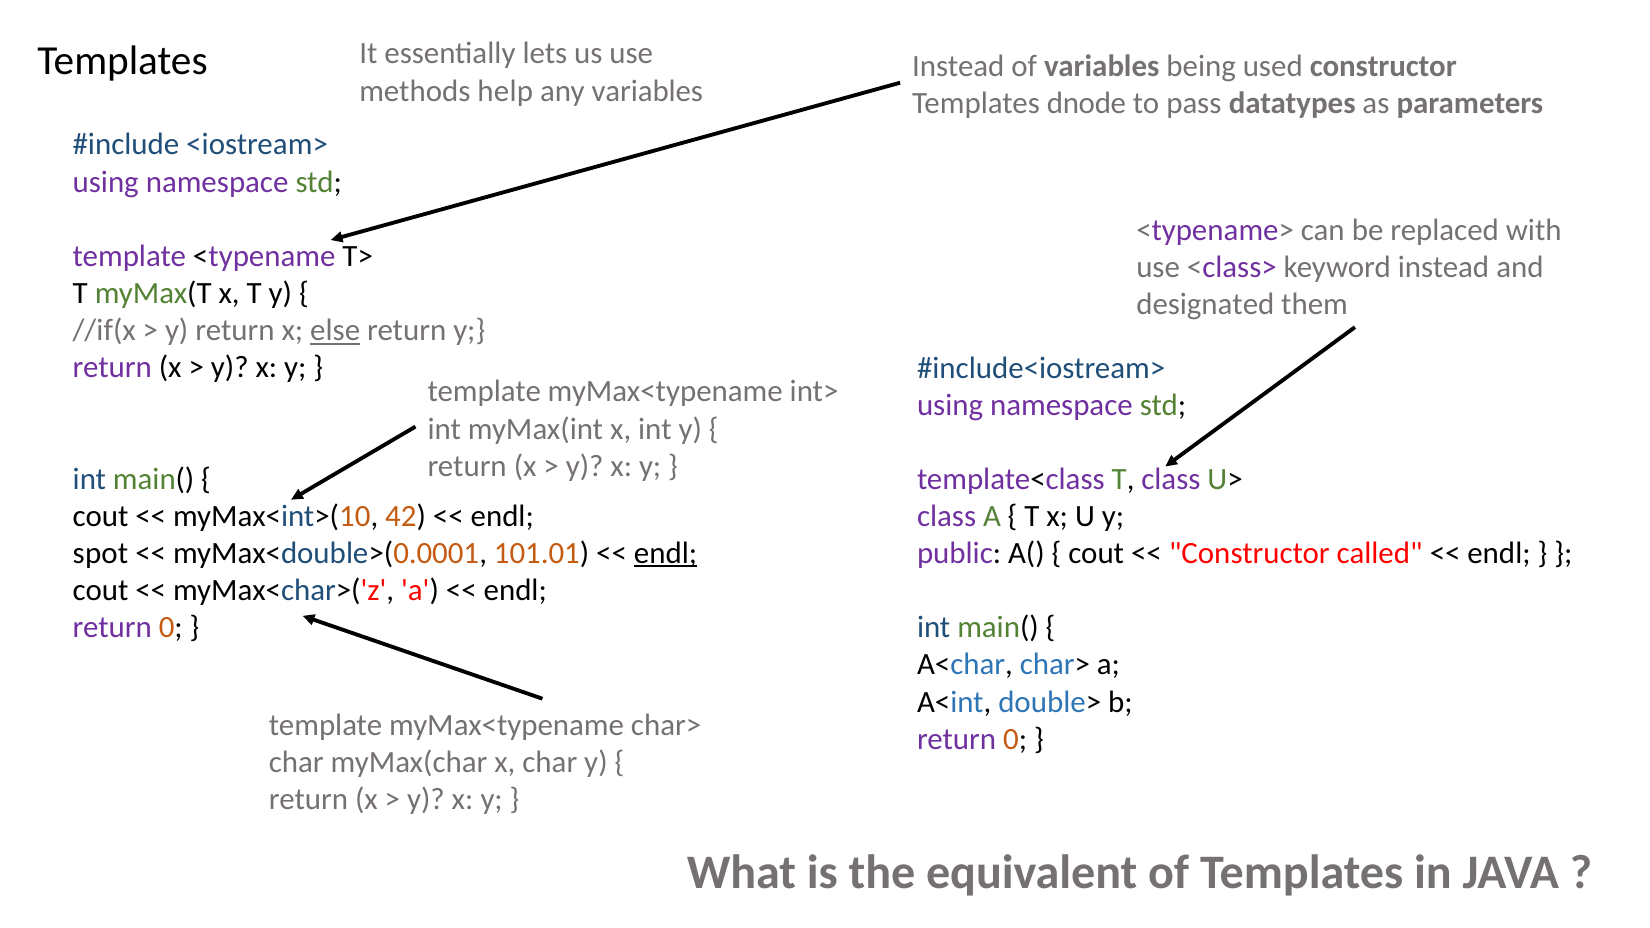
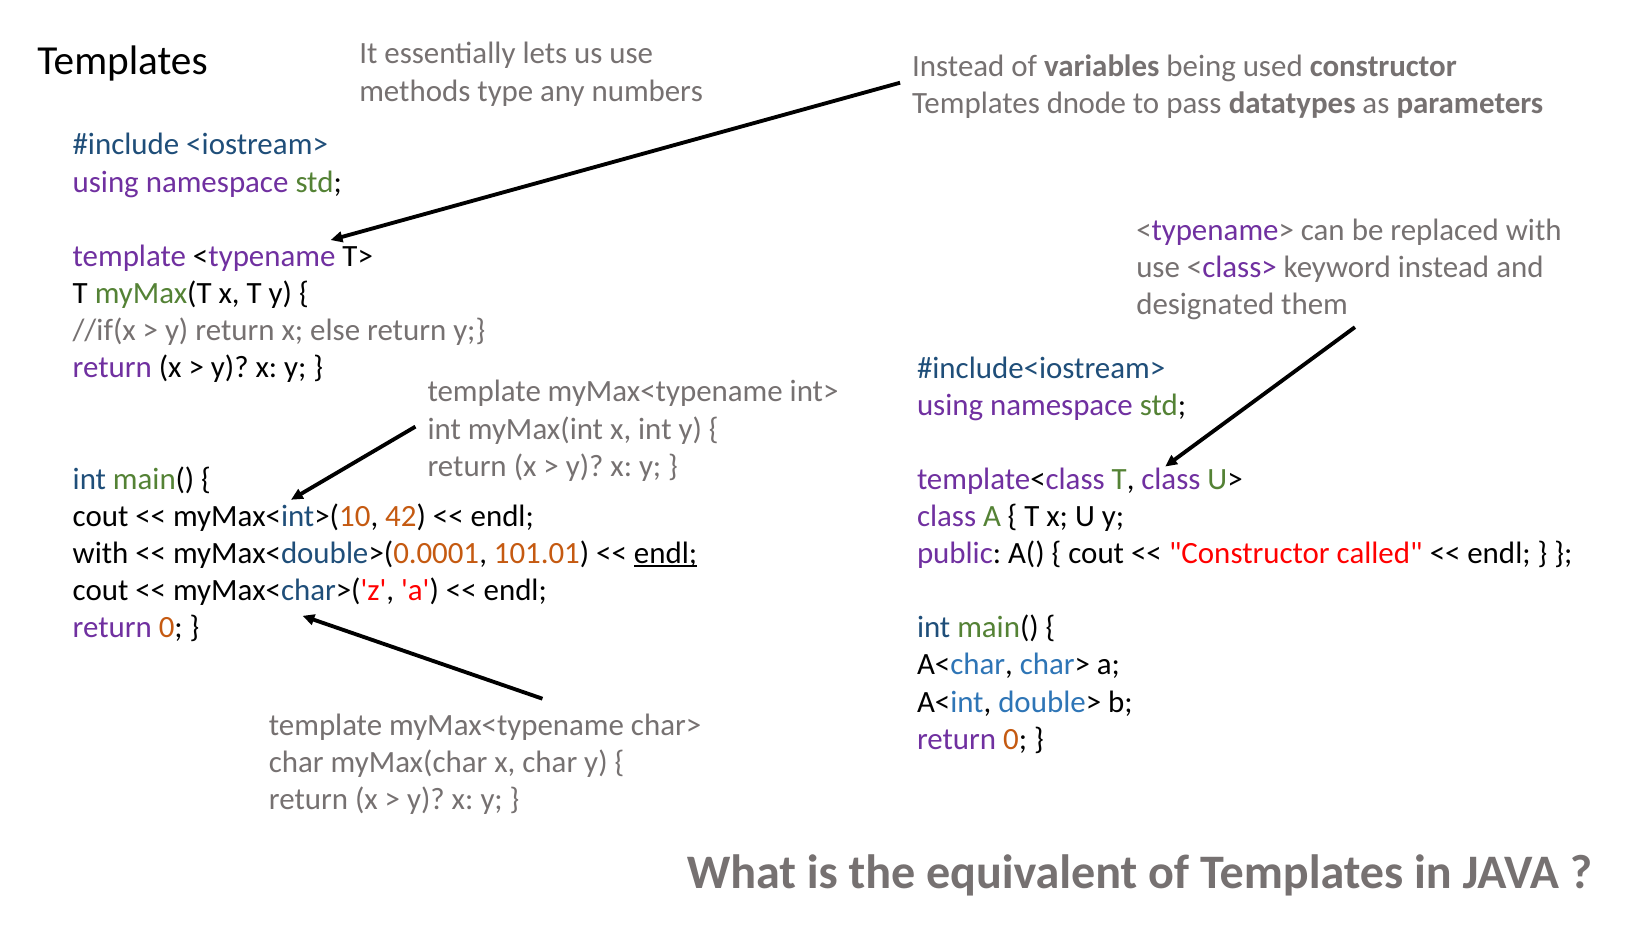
help: help -> type (505, 91)
any variables: variables -> numbers (647, 91)
else underline: present -> none (335, 330)
spot: spot -> with (101, 553)
